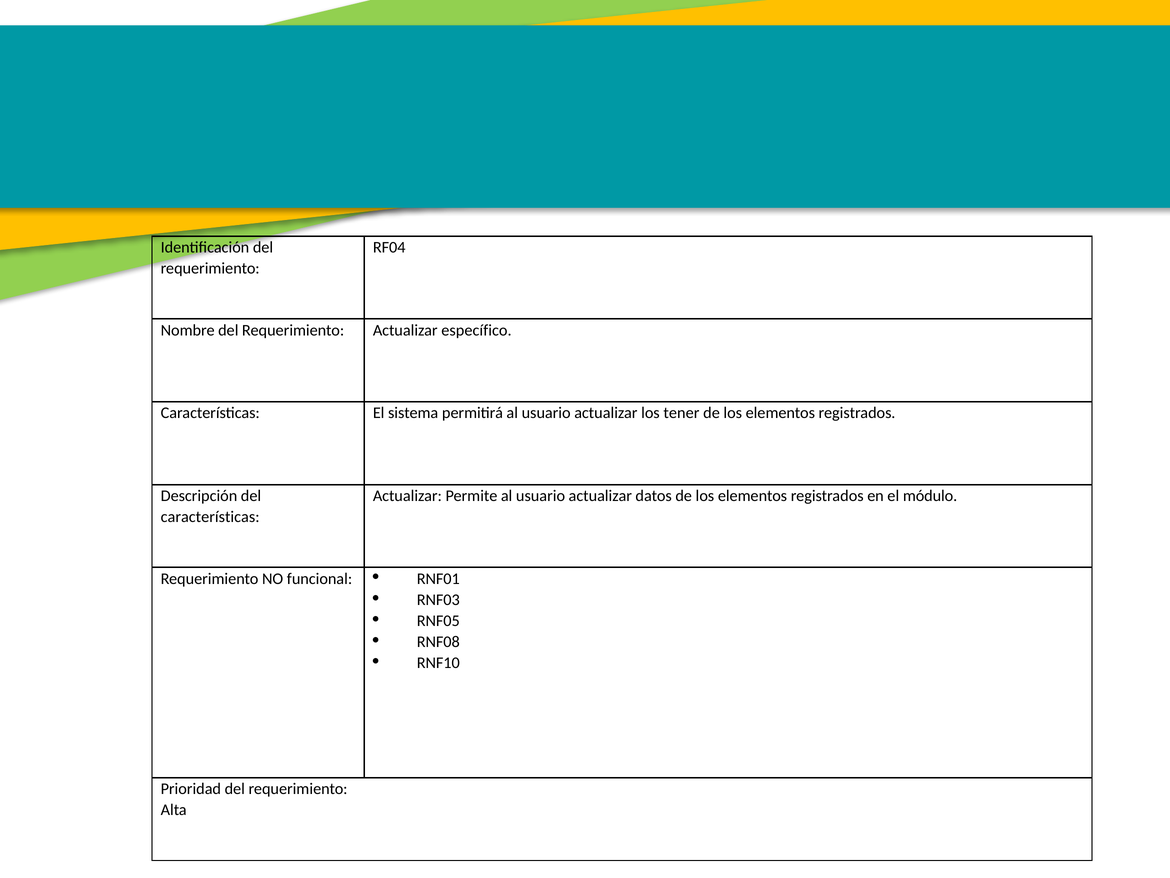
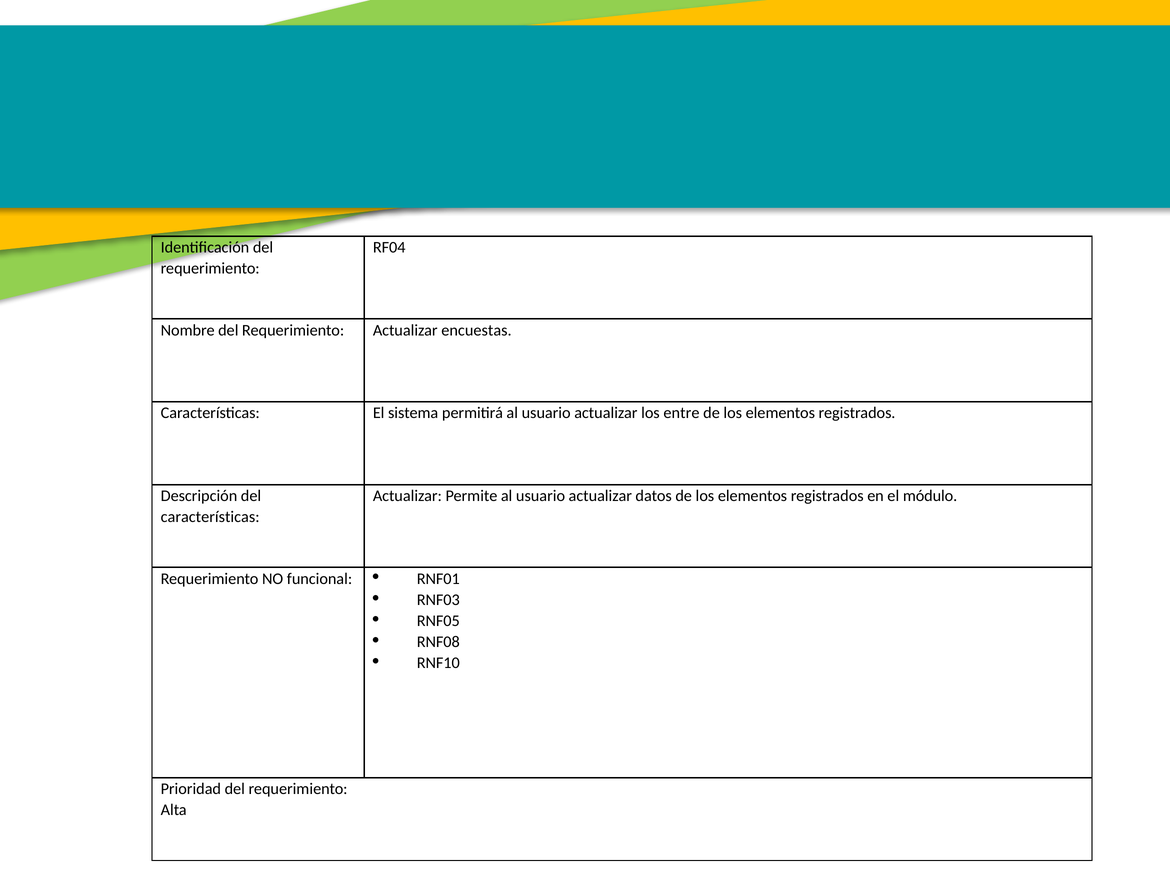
específico: específico -> encuestas (476, 330)
tener: tener -> entre (681, 413)
